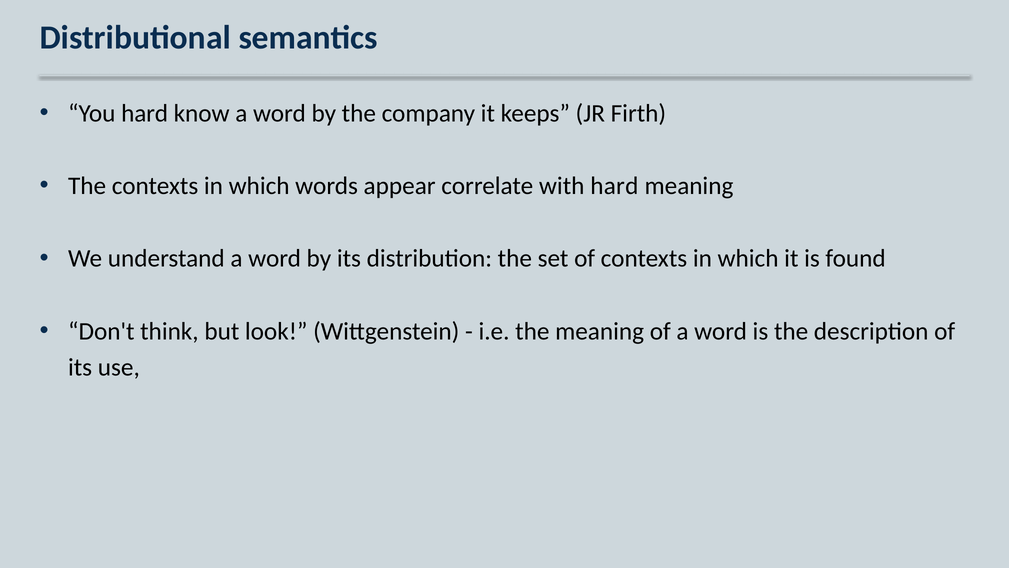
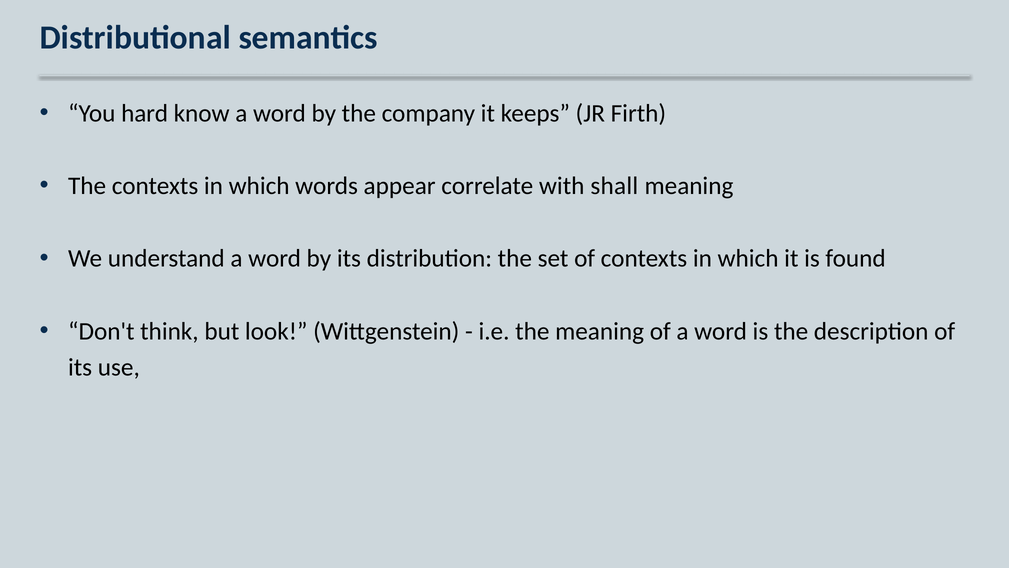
with hard: hard -> shall (614, 186)
